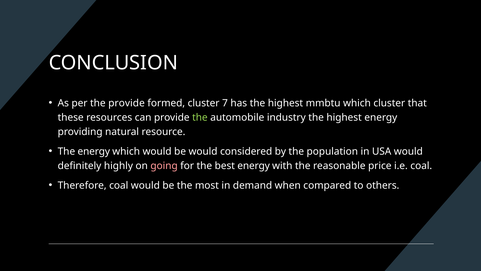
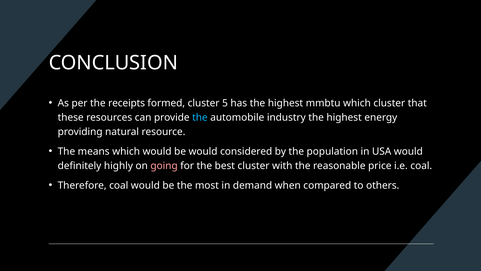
the provide: provide -> receipts (127, 103)
7: 7 -> 5 (225, 103)
the colour: light green -> light blue (200, 117)
The energy: energy -> means (94, 151)
best energy: energy -> cluster (254, 166)
